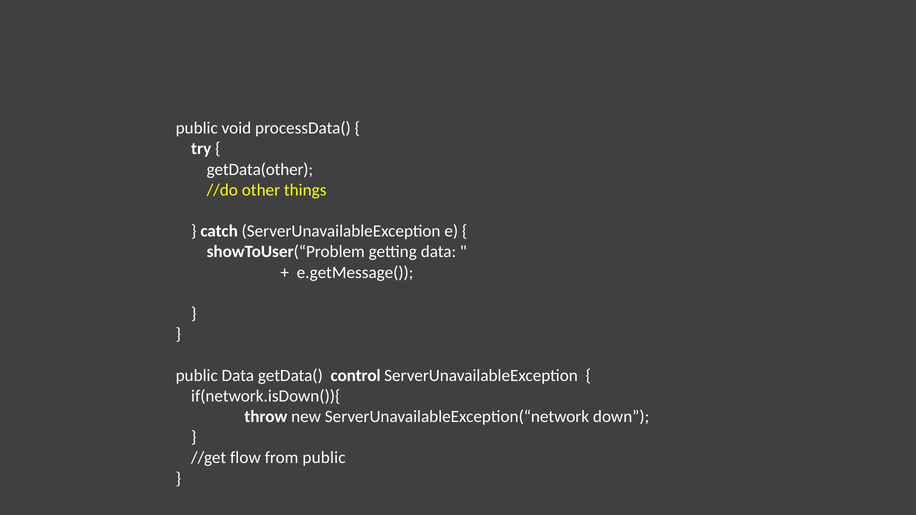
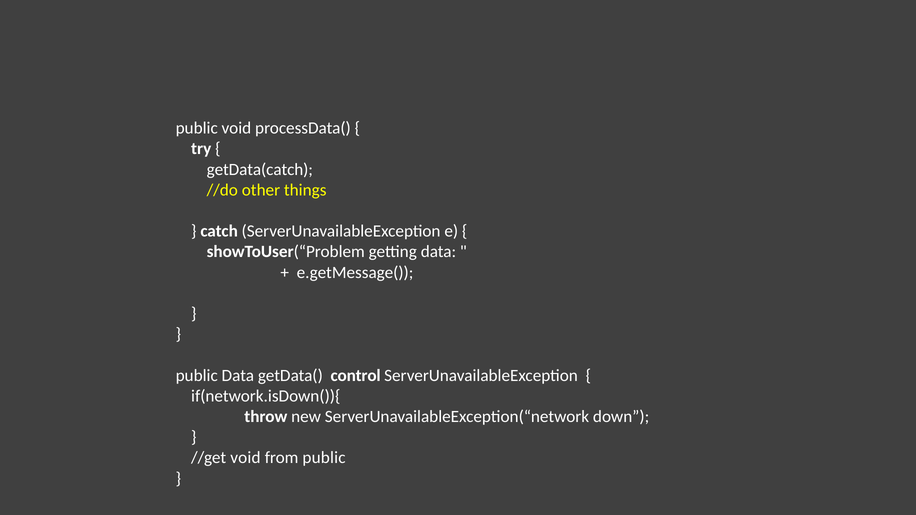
getData(other: getData(other -> getData(catch (260, 169)
//get flow: flow -> void (245, 458)
